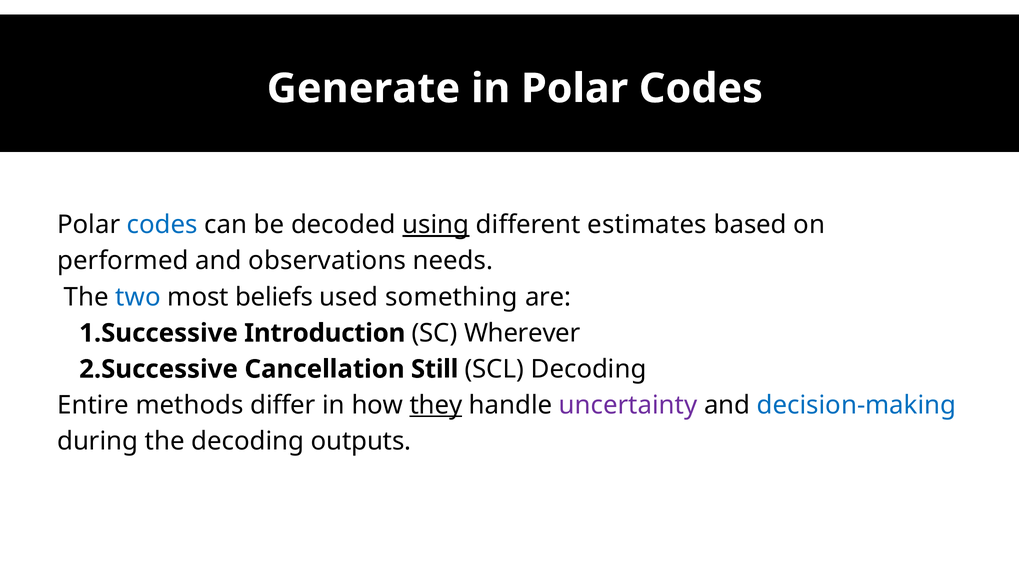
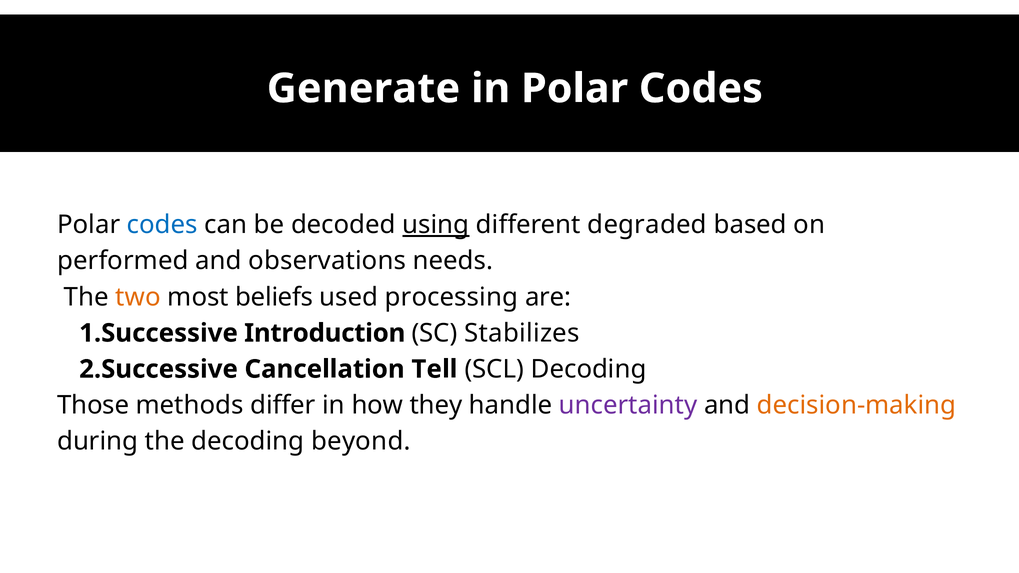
estimates: estimates -> degraded (647, 225)
two colour: blue -> orange (138, 297)
something: something -> processing (451, 297)
Wherever: Wherever -> Stabilizes (522, 333)
Still: Still -> Tell (434, 369)
Entire: Entire -> Those (93, 405)
they underline: present -> none (436, 405)
decision-making colour: blue -> orange (857, 405)
outputs: outputs -> beyond (361, 441)
